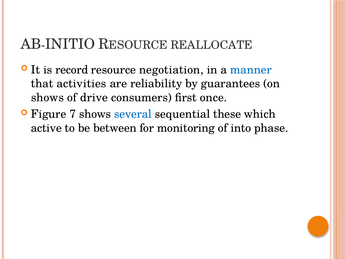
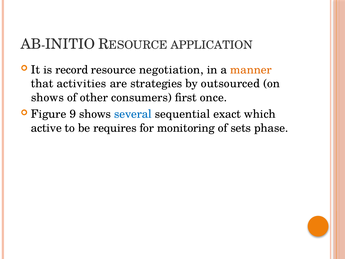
REALLOCATE: REALLOCATE -> APPLICATION (212, 45)
manner colour: blue -> orange (251, 70)
reliability: reliability -> strategies (156, 84)
guarantees: guarantees -> outsourced (230, 84)
drive: drive -> other (94, 97)
7: 7 -> 9 (73, 114)
these: these -> exact (227, 114)
between: between -> requires (115, 128)
into: into -> sets (241, 128)
